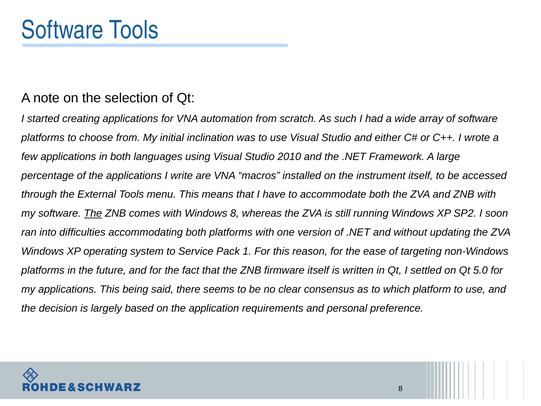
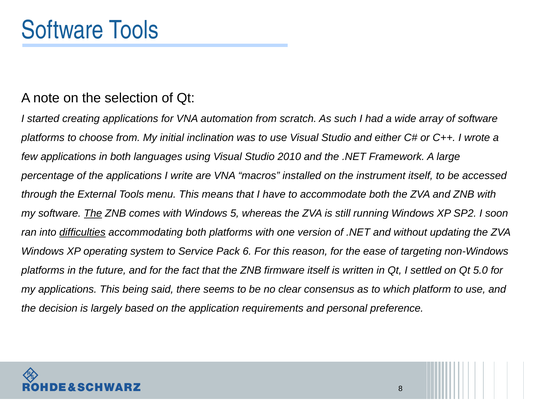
Windows 8: 8 -> 5 (235, 213)
difficulties underline: none -> present (82, 232)
1: 1 -> 6 (247, 251)
